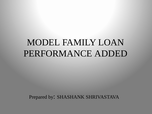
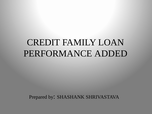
MODEL: MODEL -> CREDIT (43, 42)
